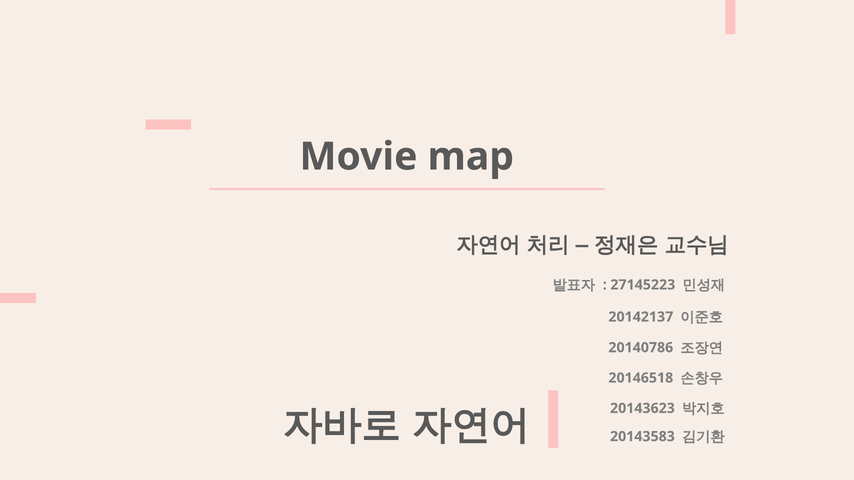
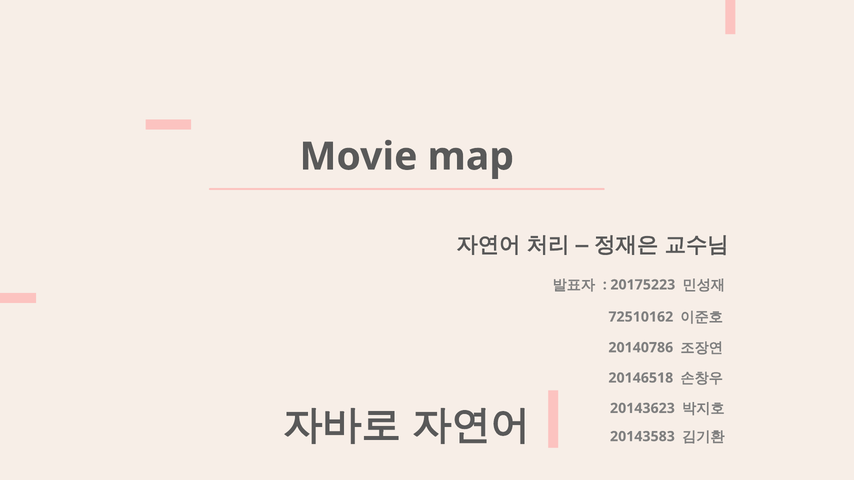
27145223: 27145223 -> 20175223 (643, 285)
20142137: 20142137 -> 72510162 (641, 317)
